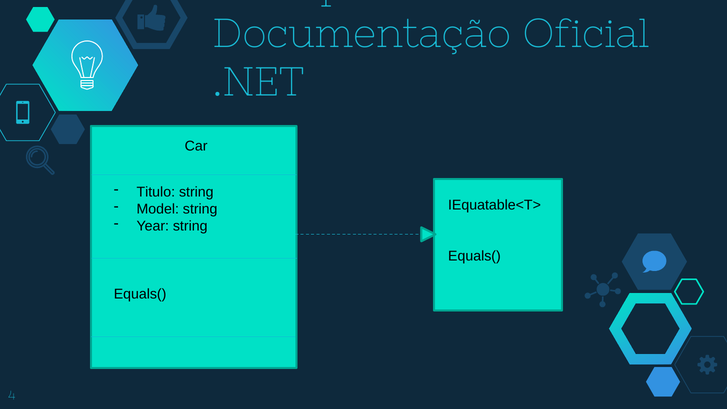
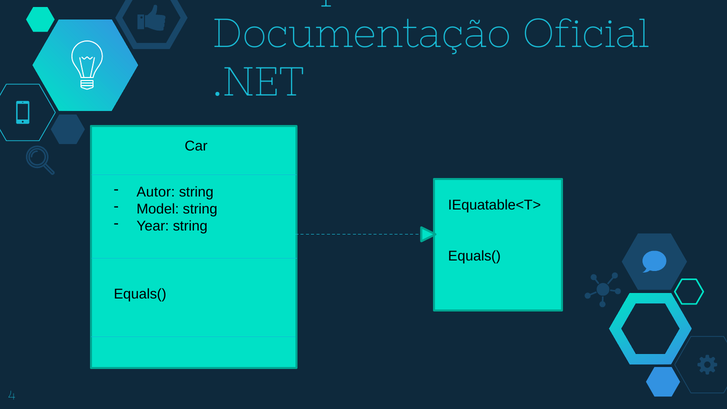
Titulo: Titulo -> Autor (156, 192)
